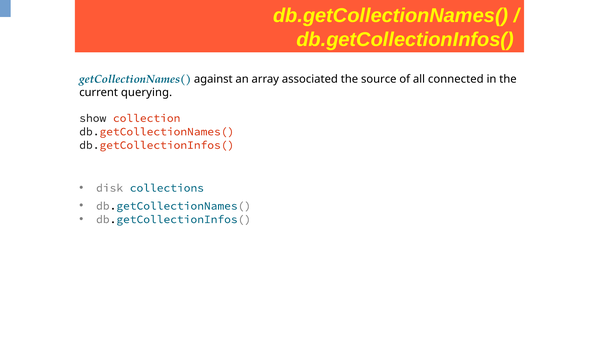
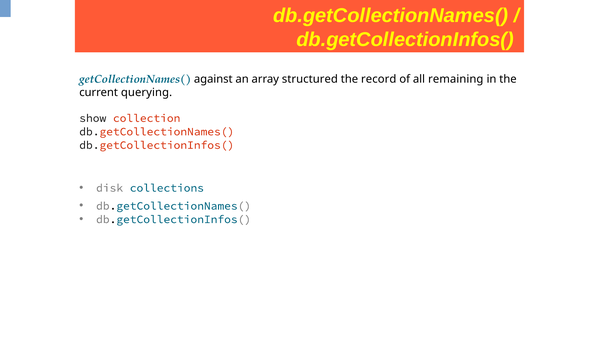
associated: associated -> structured (310, 79)
source: source -> record (379, 79)
connected: connected -> remaining (456, 79)
